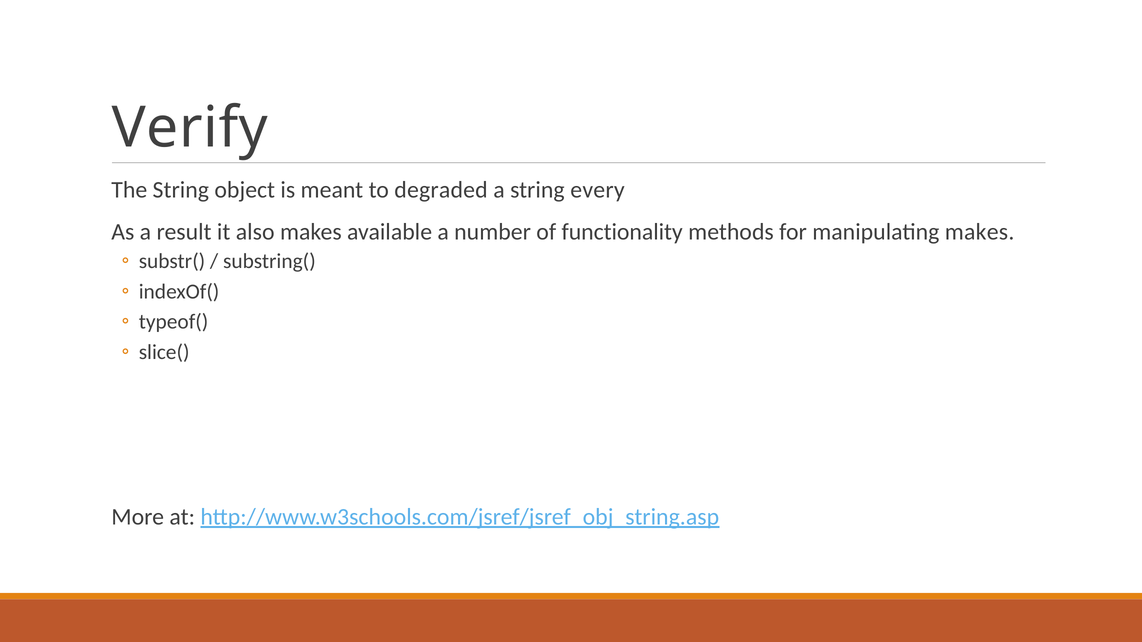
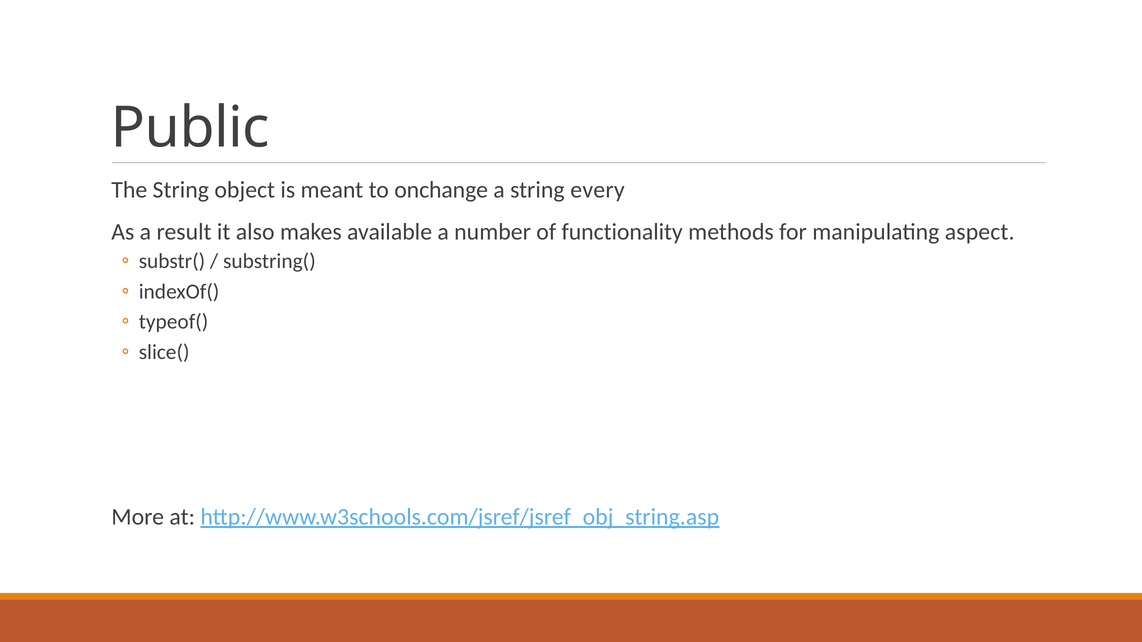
Verify: Verify -> Public (190, 128)
degraded: degraded -> onchange (441, 190)
manipulating makes: makes -> aspect (980, 232)
